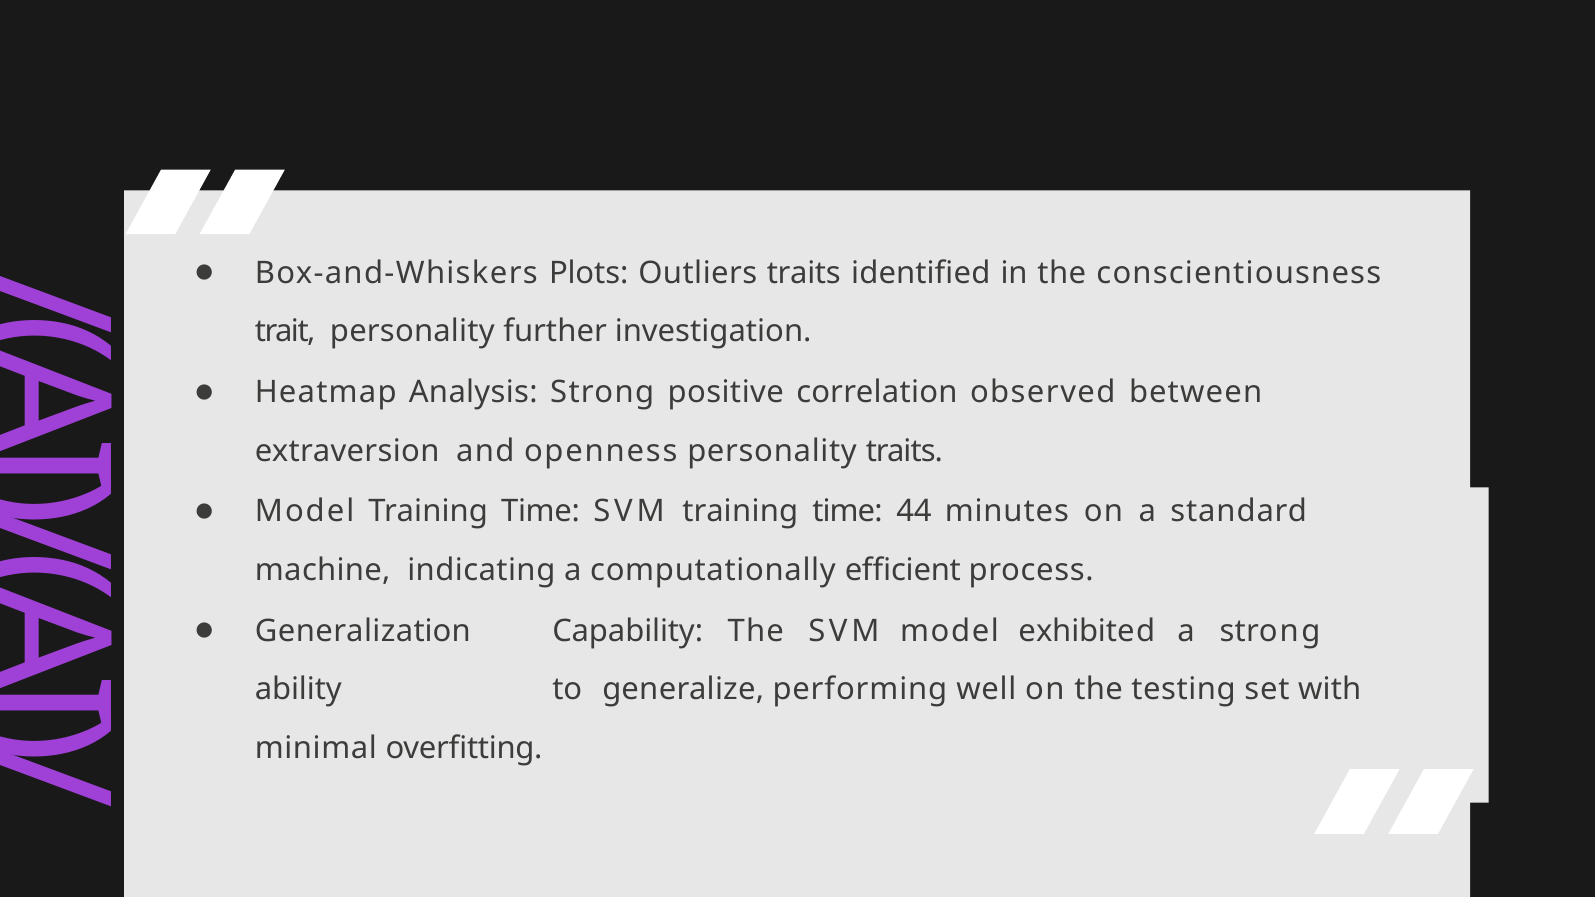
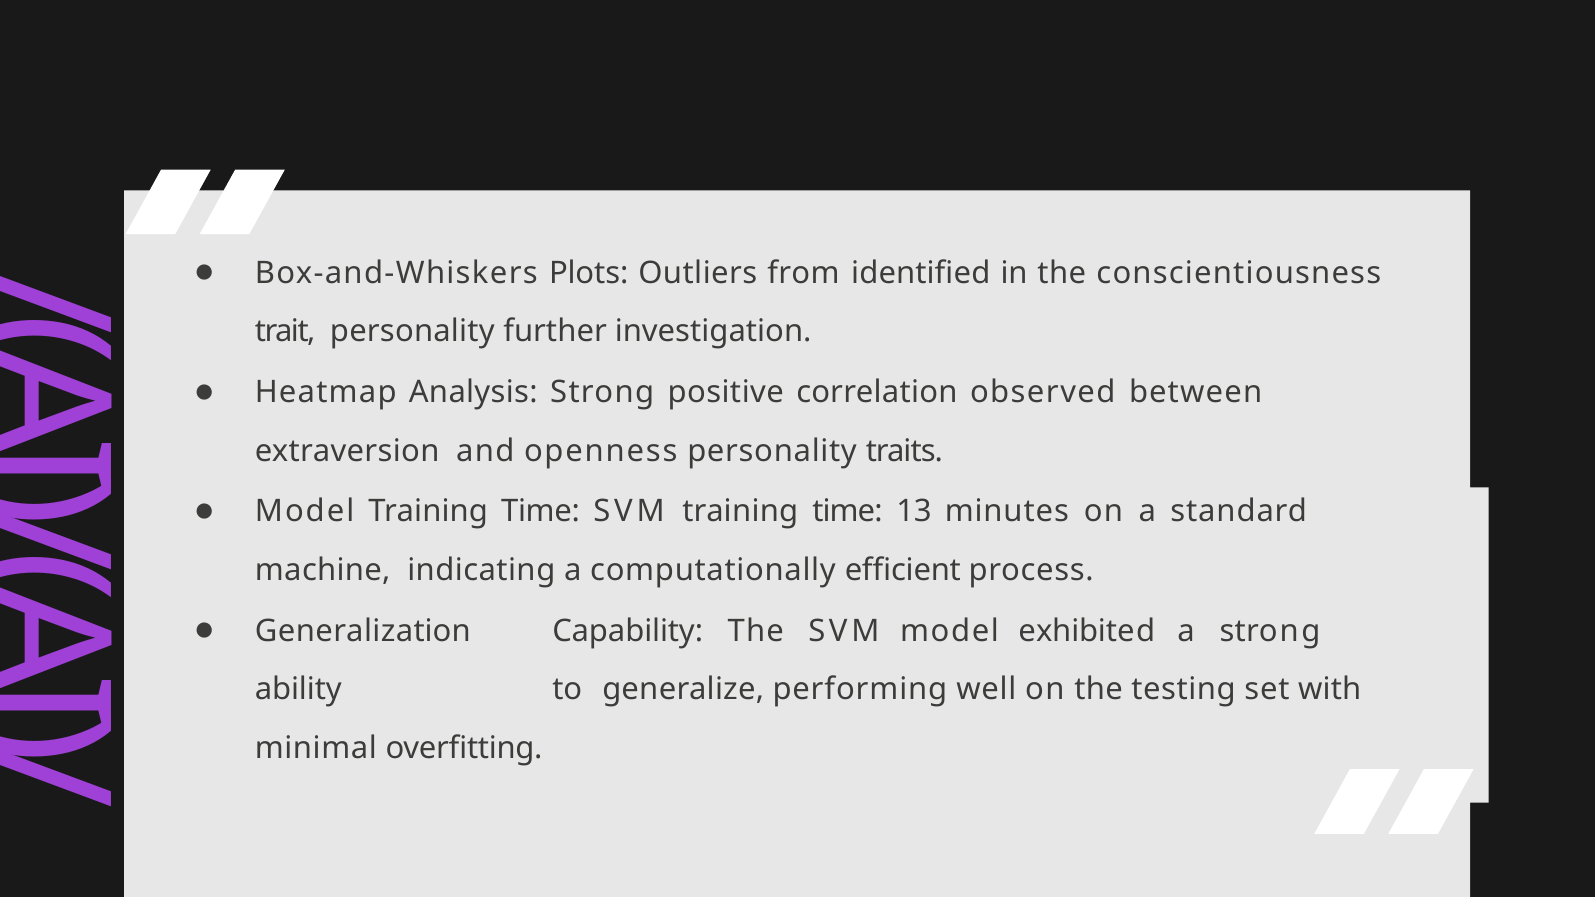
Outliers traits: traits -> from (803, 273)
44: 44 -> 13 (914, 512)
